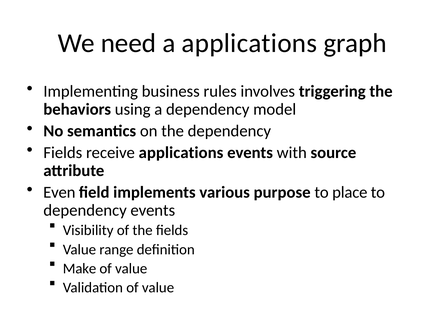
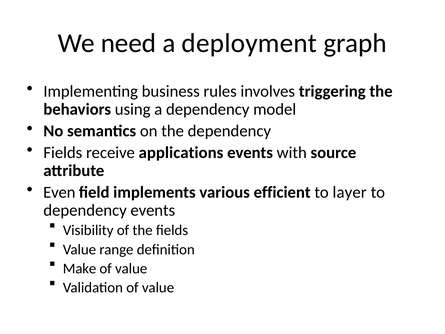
a applications: applications -> deployment (249, 43)
purpose: purpose -> efficient (282, 192)
place: place -> layer (350, 192)
